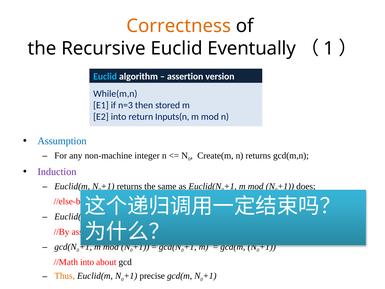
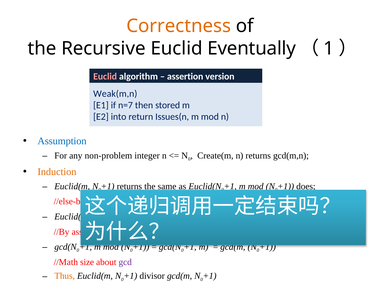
Euclid colour: light blue -> pink (105, 76)
While(m,n: While(m,n -> Weak(m,n (115, 94)
n=3: n=3 -> n=7 (125, 105)
Inputs(n: Inputs(n -> Issues(n (172, 117)
non-machine: non-machine -> non-problem (108, 155)
Induction colour: purple -> orange (57, 172)
//Math into: into -> size (87, 262)
gcd colour: black -> purple (125, 262)
precise: precise -> divisor (152, 276)
